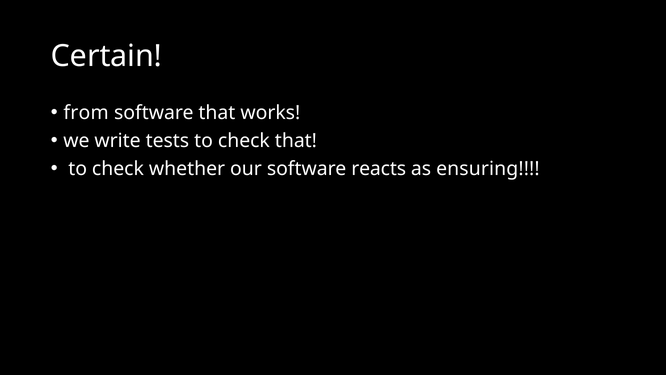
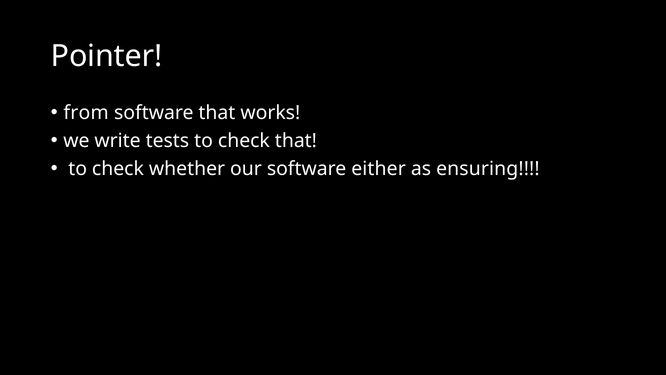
Certain: Certain -> Pointer (107, 56)
reacts: reacts -> either (379, 168)
